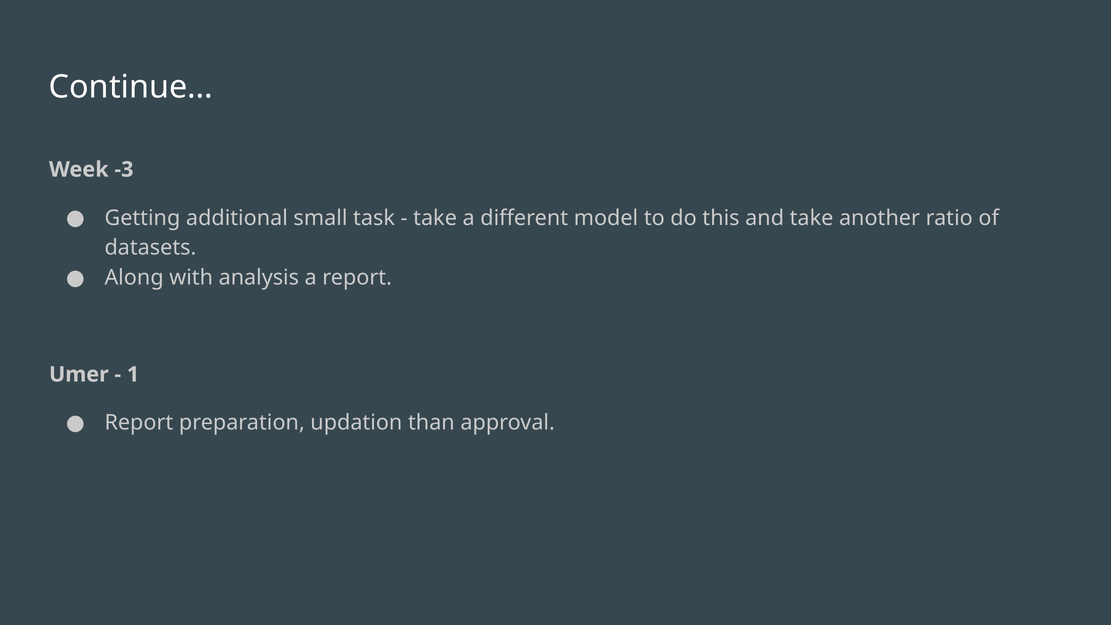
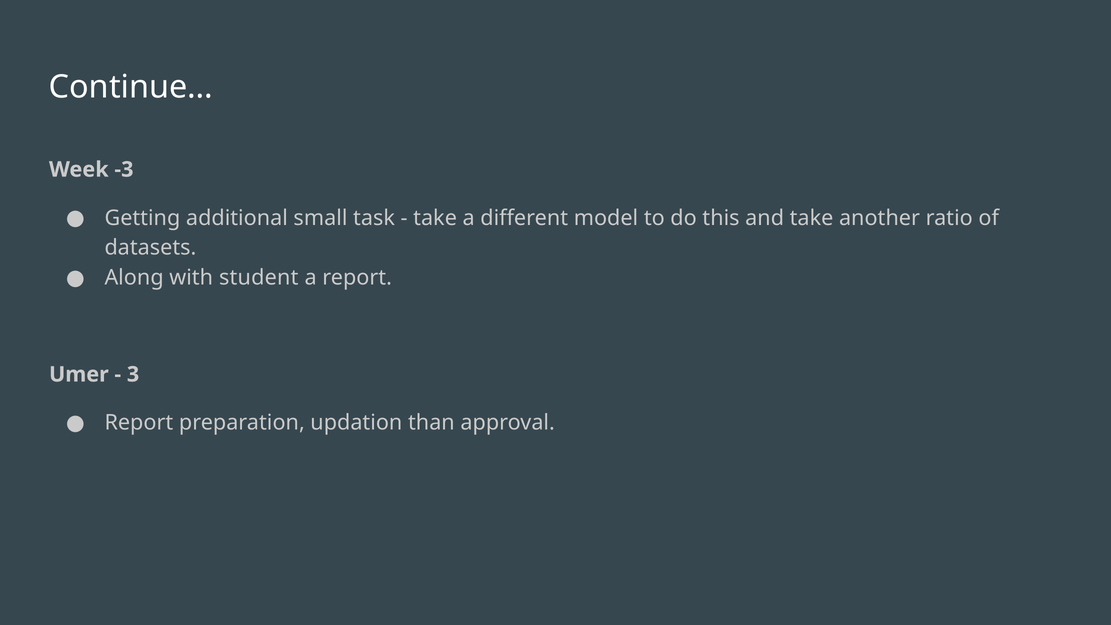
analysis: analysis -> student (259, 278)
1: 1 -> 3 (133, 374)
